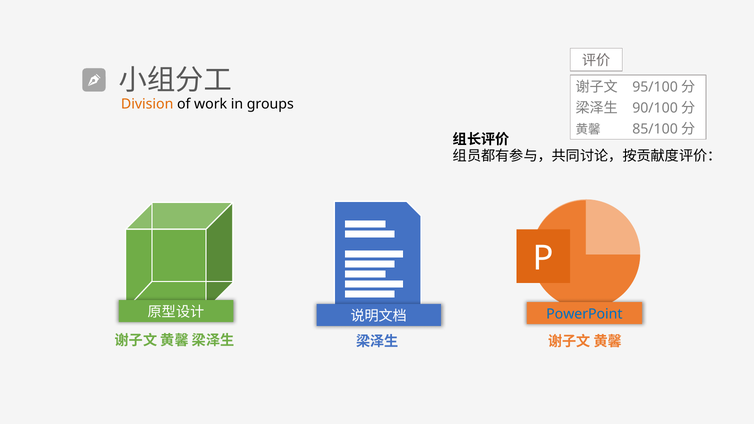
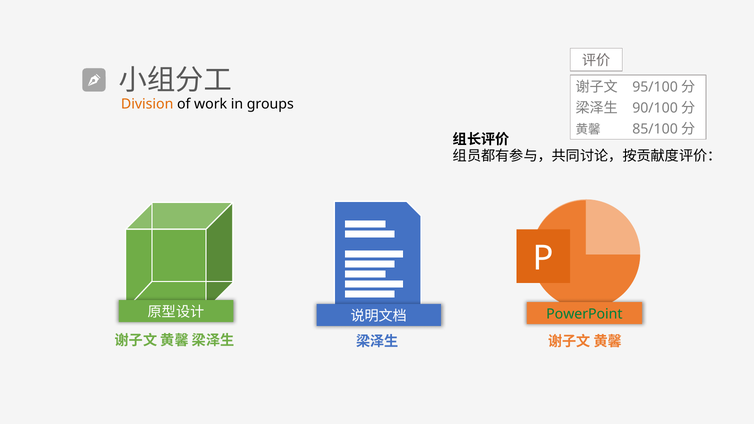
PowerPoint colour: blue -> green (584, 314)
